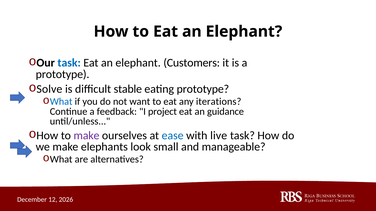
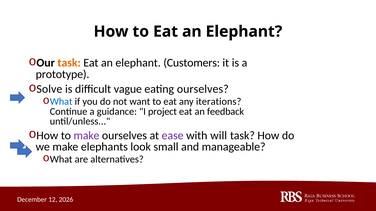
task colour: blue -> orange (69, 63)
stable: stable -> vague (128, 89)
eating prototype: prototype -> ourselves (203, 89)
feedback: feedback -> guidance (117, 112)
guidance: guidance -> feedback (226, 112)
ease colour: blue -> purple (173, 136)
live: live -> will (219, 136)
